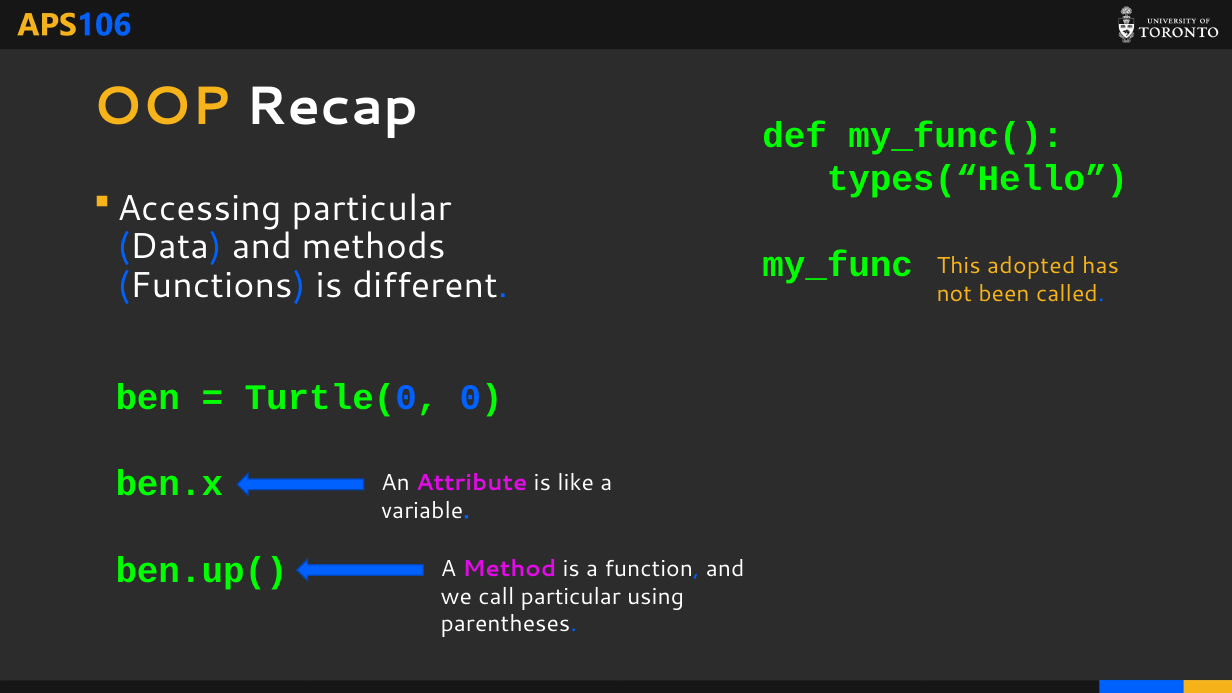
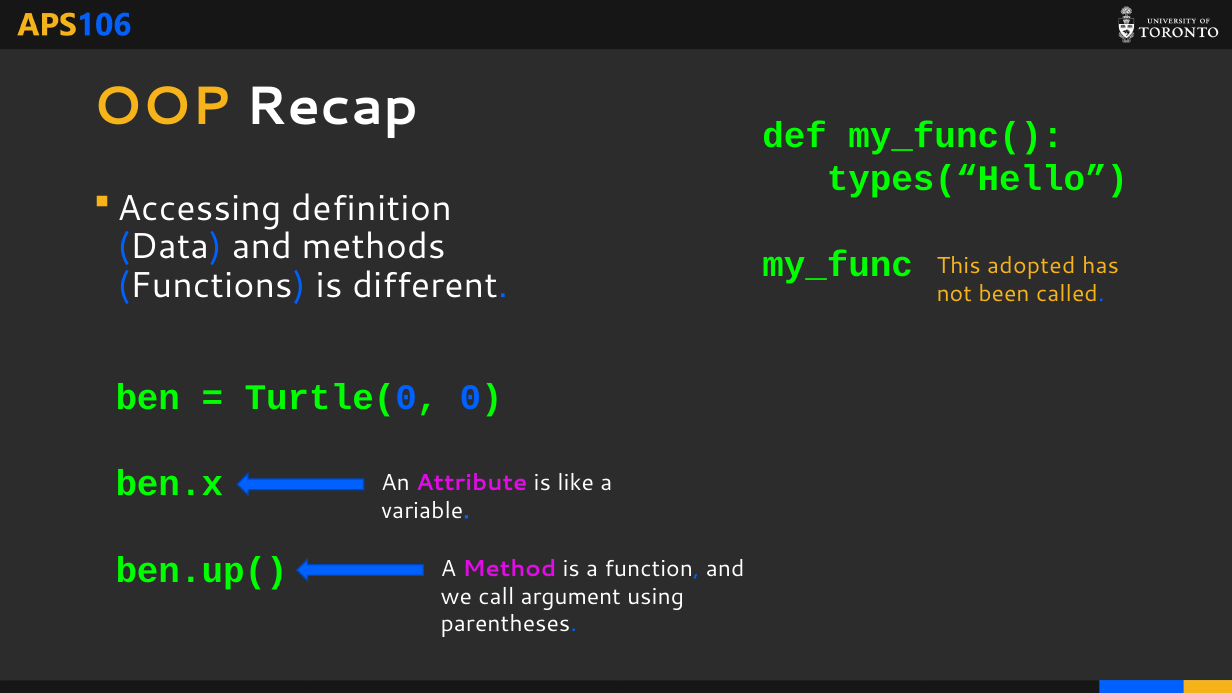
Accessing particular: particular -> definition (372, 208)
call particular: particular -> argument (571, 597)
